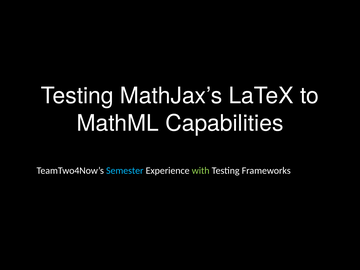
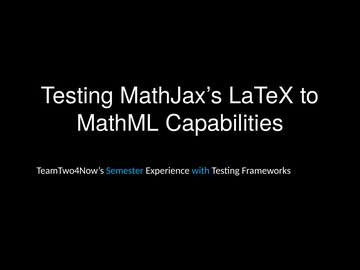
with colour: light green -> light blue (201, 171)
